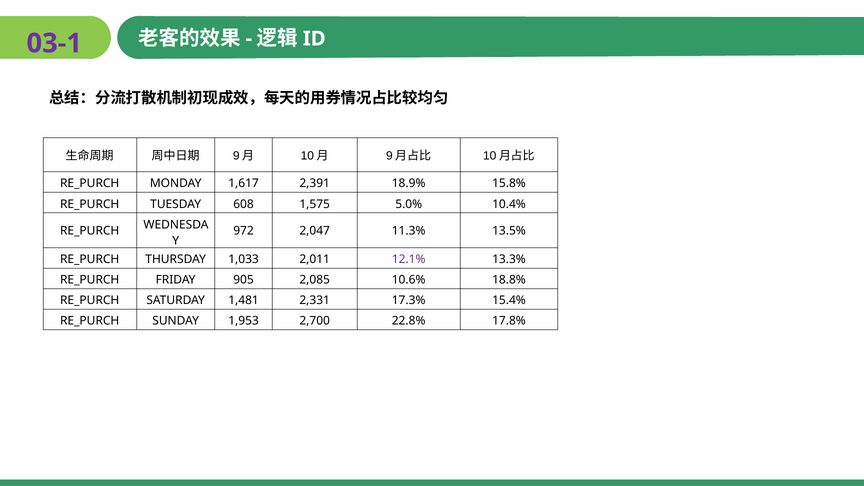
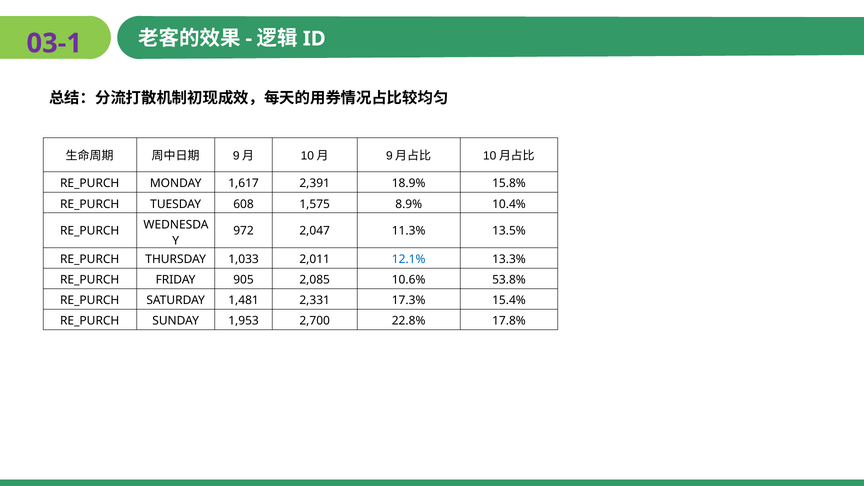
5.0%: 5.0% -> 8.9% (409, 204)
12.1% colour: purple -> blue (409, 259)
18.8%: 18.8% -> 53.8% (509, 280)
